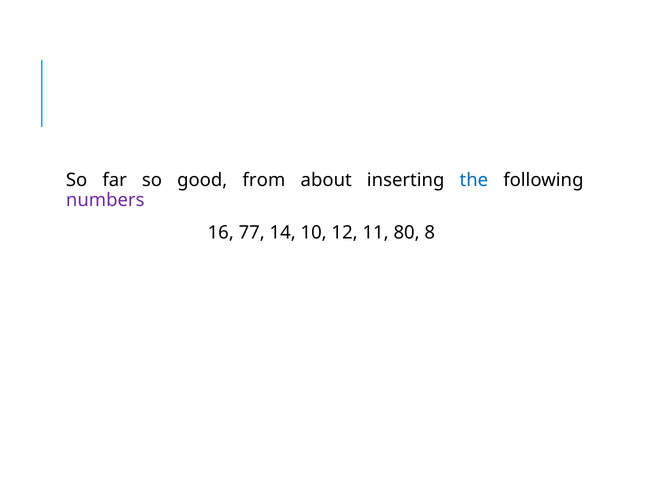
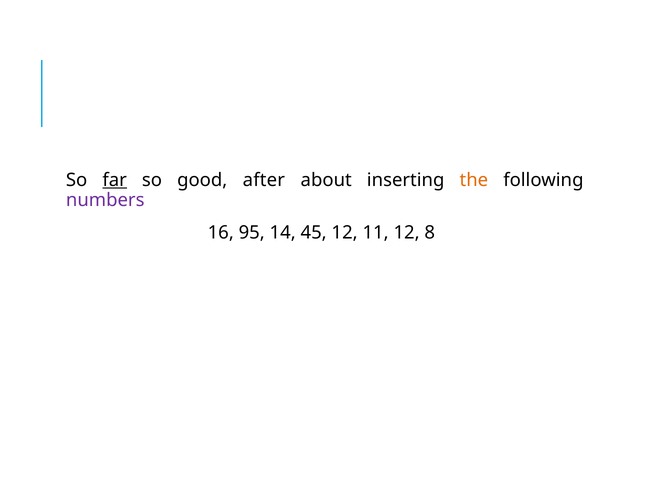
far underline: none -> present (115, 180)
from: from -> after (264, 180)
the colour: blue -> orange (474, 180)
77: 77 -> 95 (252, 233)
10: 10 -> 45 (314, 233)
11 80: 80 -> 12 (407, 233)
